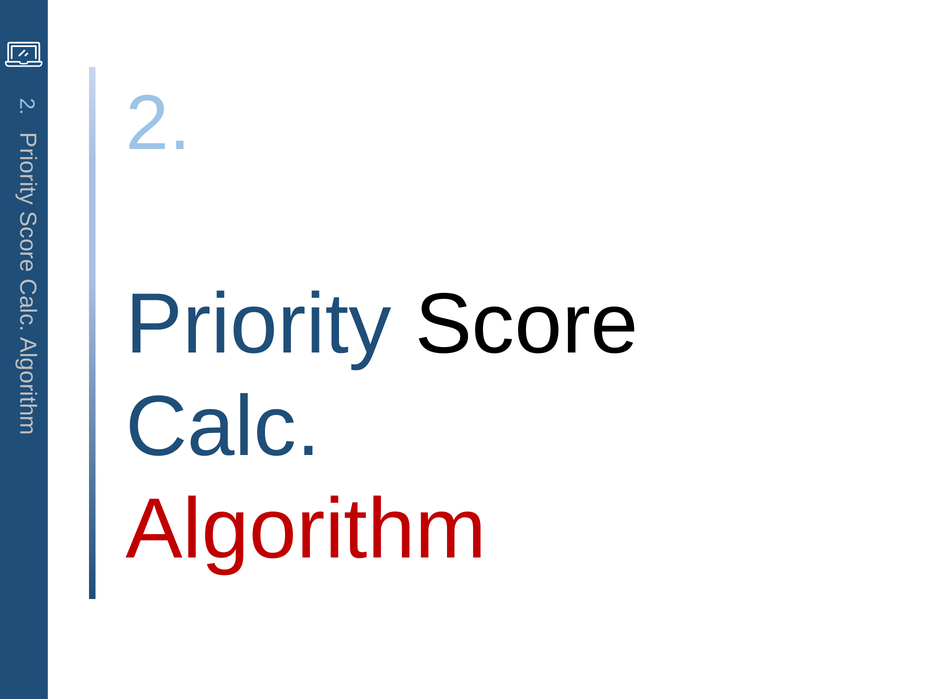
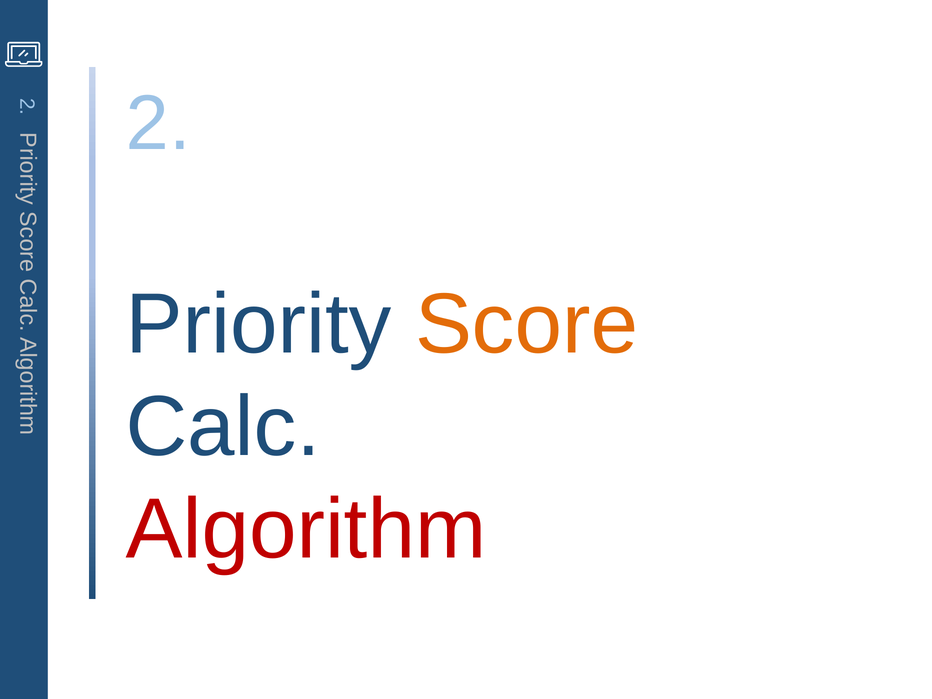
Score colour: black -> orange (527, 324)
